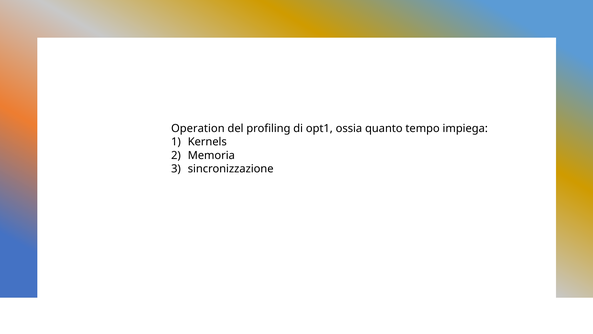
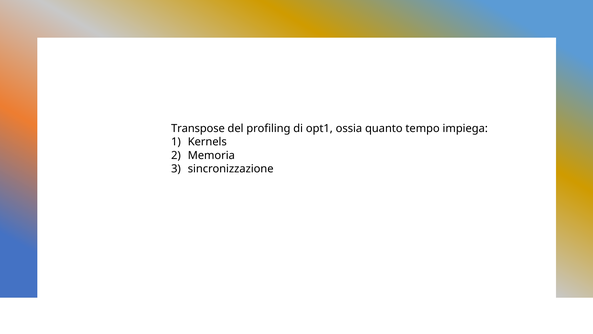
Operation: Operation -> Transpose (198, 128)
